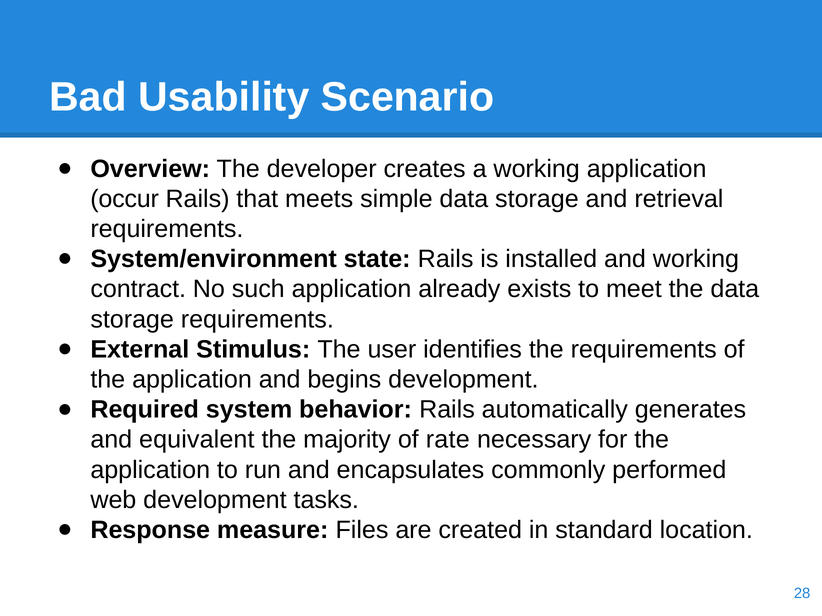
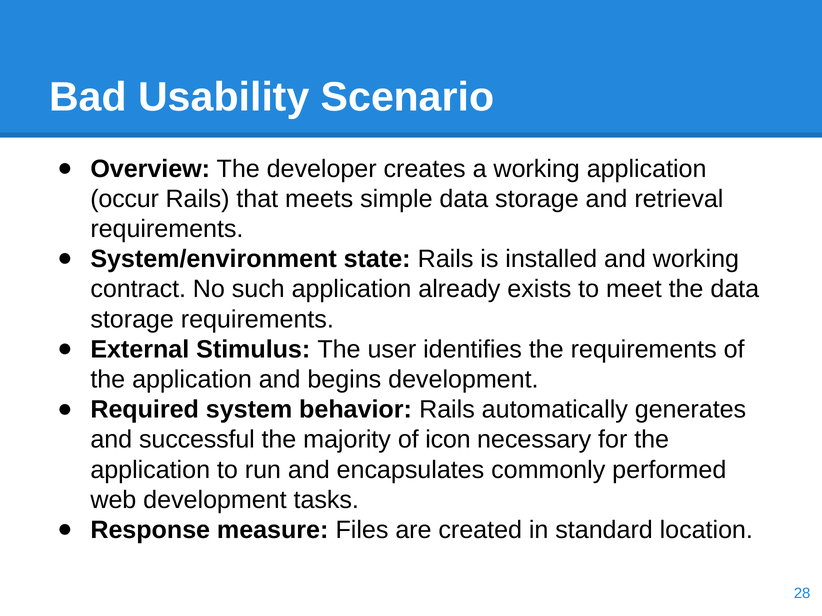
equivalent: equivalent -> successful (197, 440)
rate: rate -> icon (448, 440)
